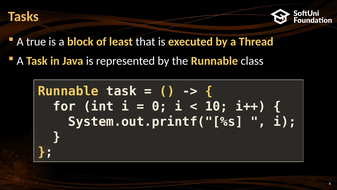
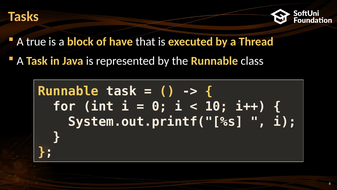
least: least -> have (121, 42)
